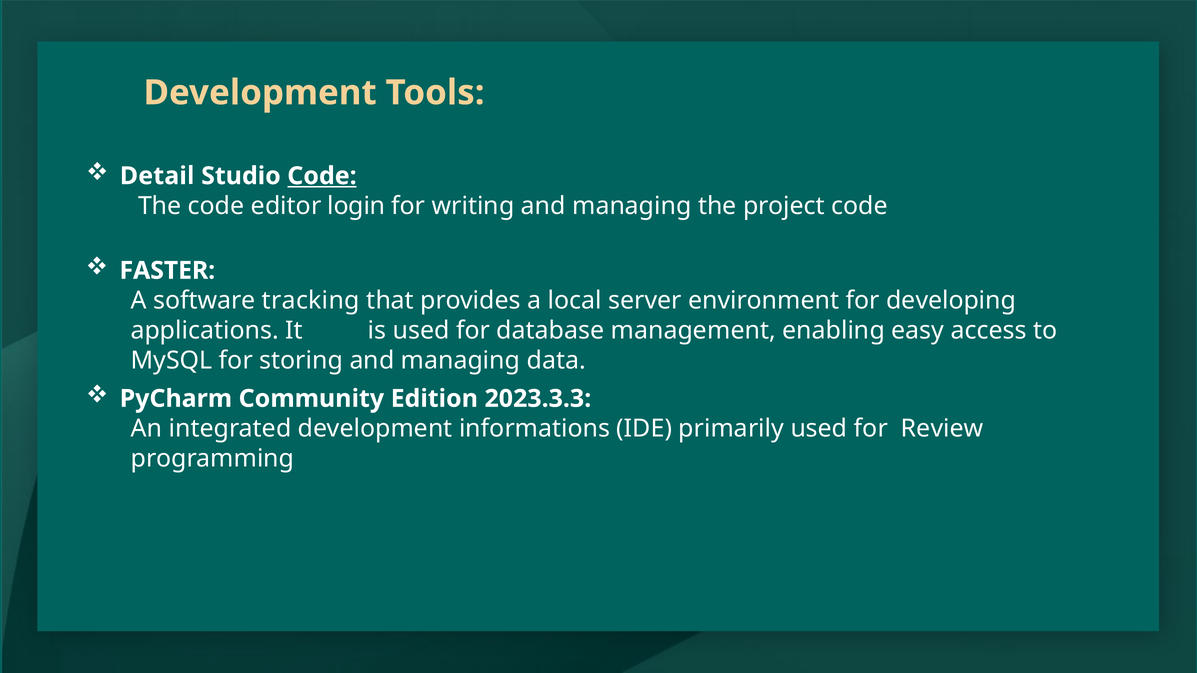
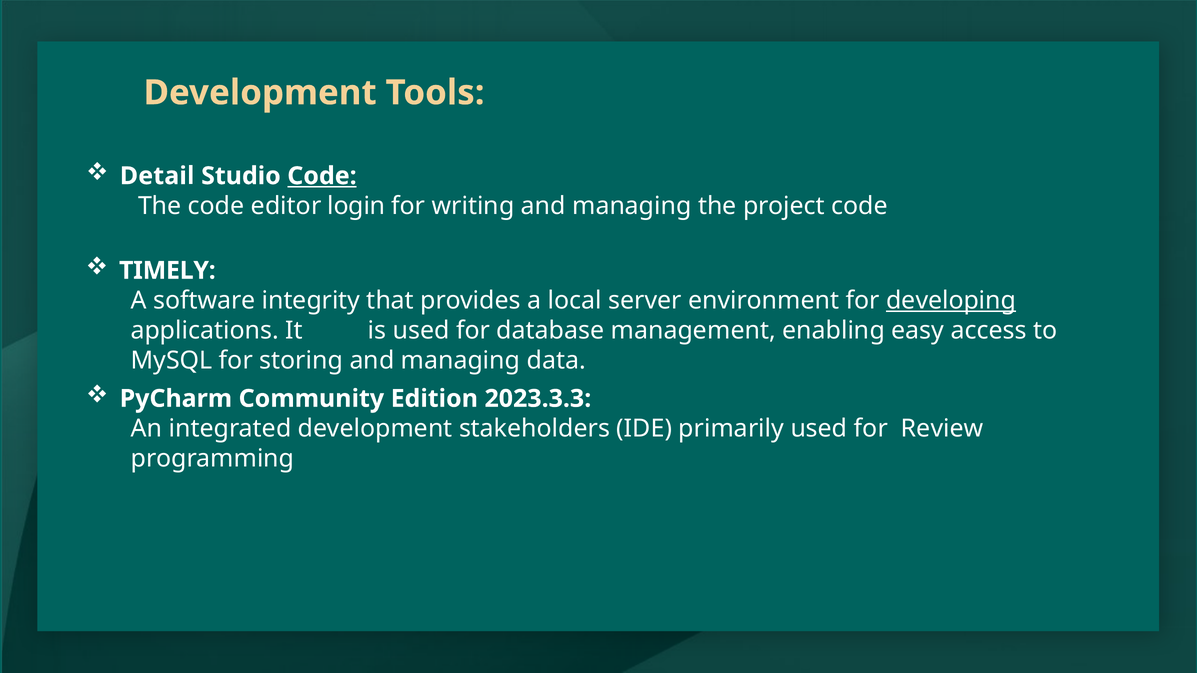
FASTER: FASTER -> TIMELY (167, 271)
tracking: tracking -> integrity (311, 301)
developing underline: none -> present (951, 301)
informations: informations -> stakeholders (535, 429)
